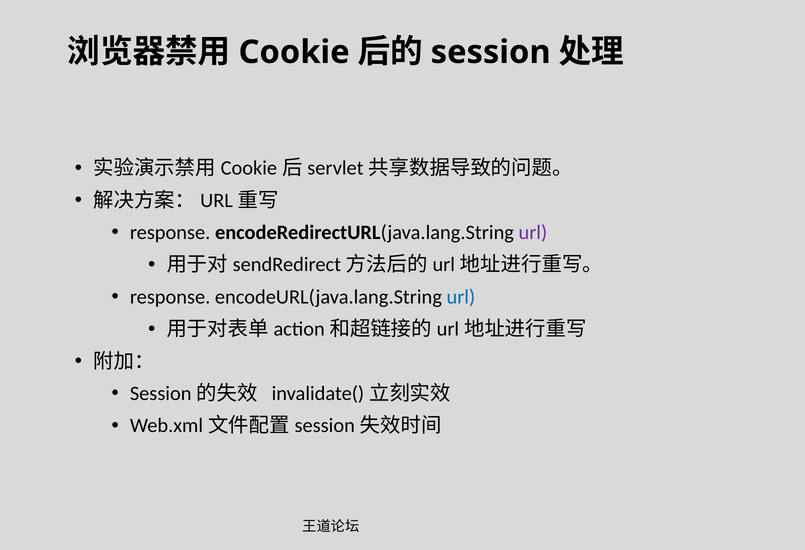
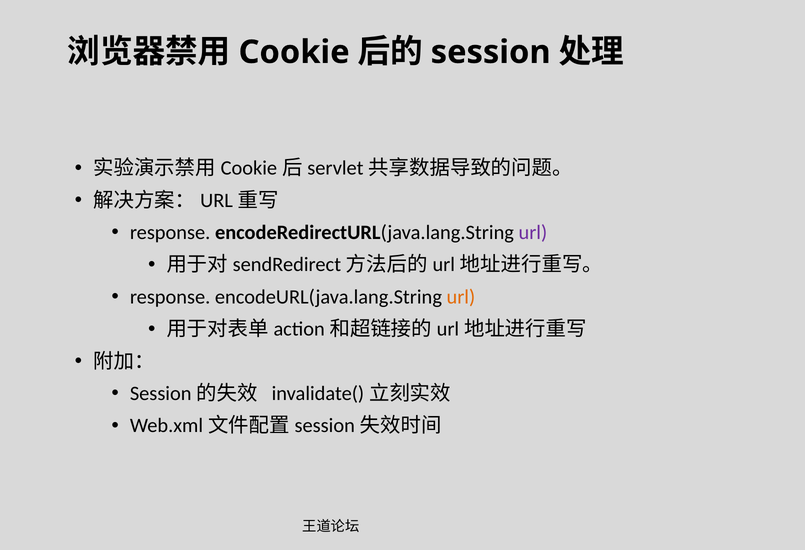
url colour: blue -> orange (461, 297)
